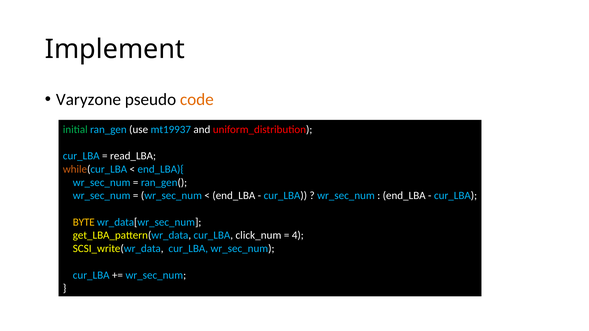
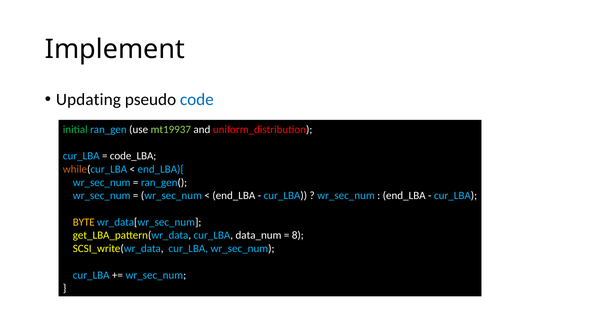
Varyzone: Varyzone -> Updating (88, 100)
code colour: orange -> blue (197, 100)
mt19937 colour: light blue -> light green (171, 130)
read_LBA: read_LBA -> code_LBA (133, 156)
click_num: click_num -> data_num (258, 236)
4: 4 -> 8 (298, 236)
